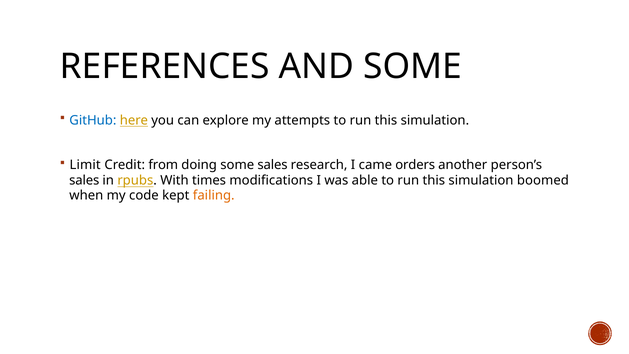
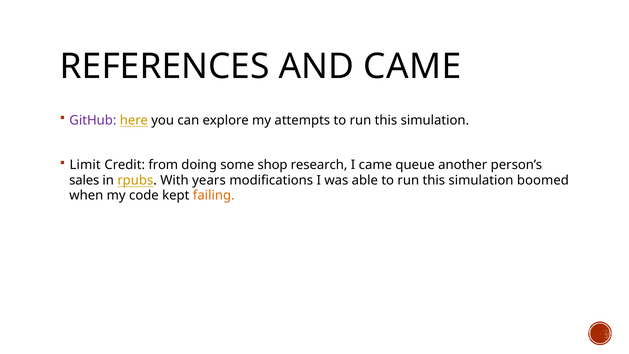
AND SOME: SOME -> CAME (412, 66)
GitHub colour: blue -> purple (93, 120)
some sales: sales -> shop (273, 165)
orders: orders -> queue (415, 165)
times: times -> years (209, 181)
